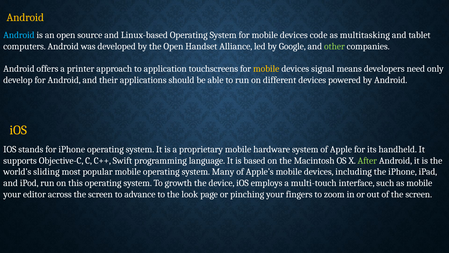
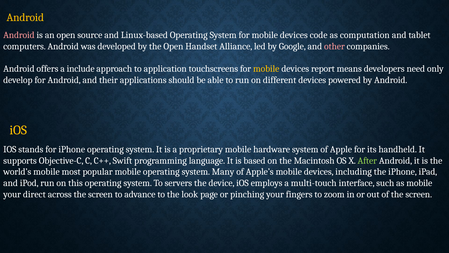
Android colour: light blue -> pink (19, 35)
multitasking: multitasking -> computation (365, 35)
other colour: light green -> pink (334, 46)
printer: printer -> include (81, 69)
signal: signal -> report (323, 69)
world’s sliding: sliding -> mobile (46, 172)
growth: growth -> servers (178, 183)
editor: editor -> direct (34, 194)
